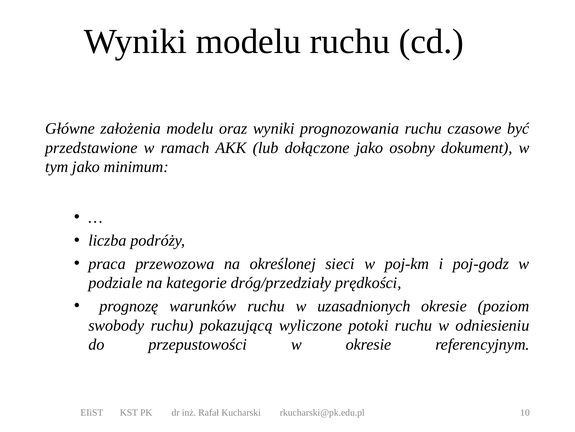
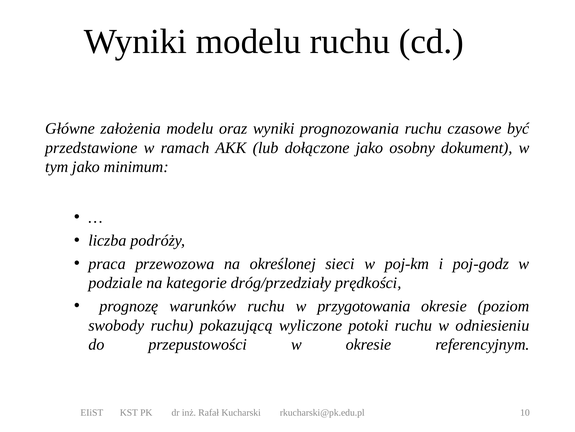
uzasadnionych: uzasadnionych -> przygotowania (364, 306)
